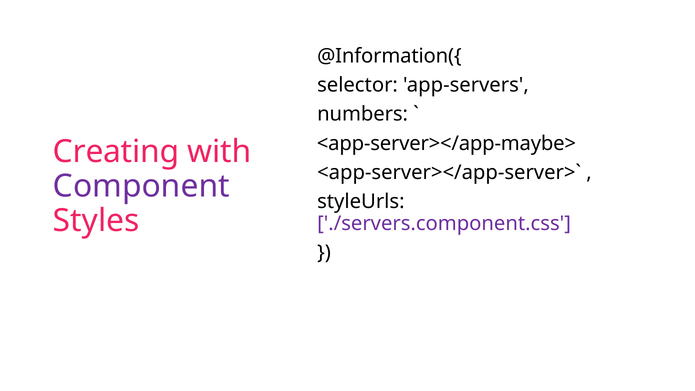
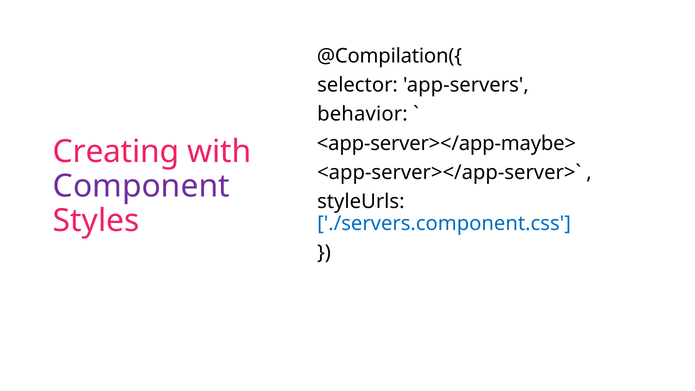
@Information({: @Information({ -> @Compilation({ (389, 56)
numbers: numbers -> behavior (362, 114)
./servers.component.css colour: purple -> blue (444, 224)
